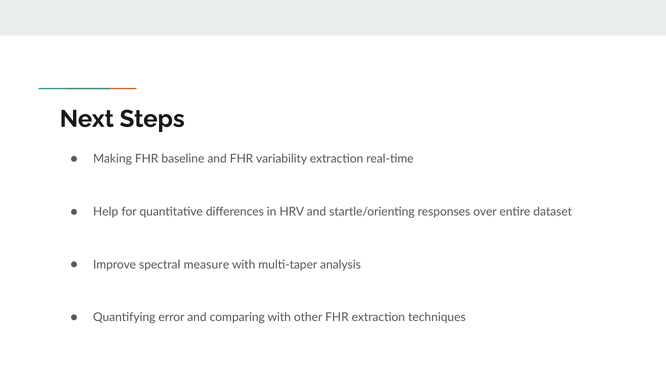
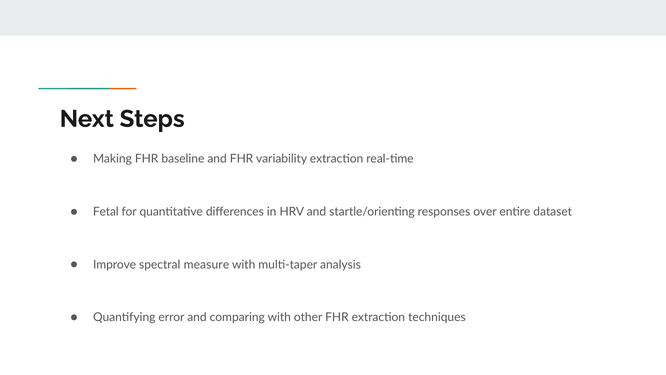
Help: Help -> Fetal (106, 212)
